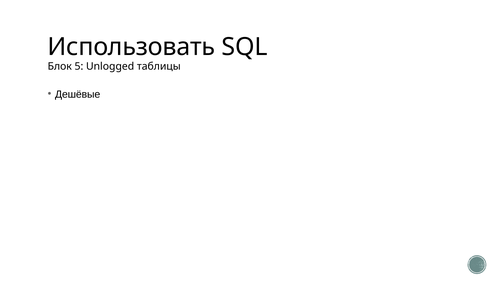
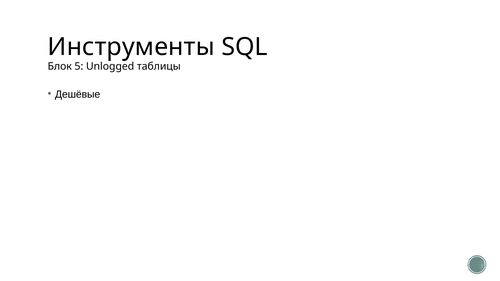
Использовать: Использовать -> Инструменты (131, 47)
